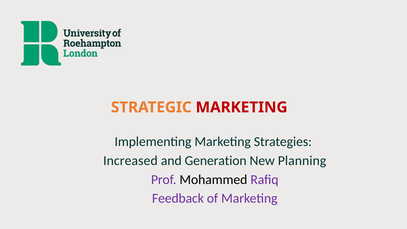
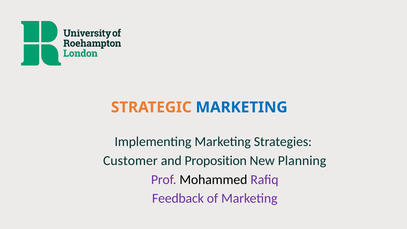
MARKETING colour: red -> blue (242, 107)
Increased: Increased -> Customer (130, 161)
Generation: Generation -> Proposition (216, 161)
